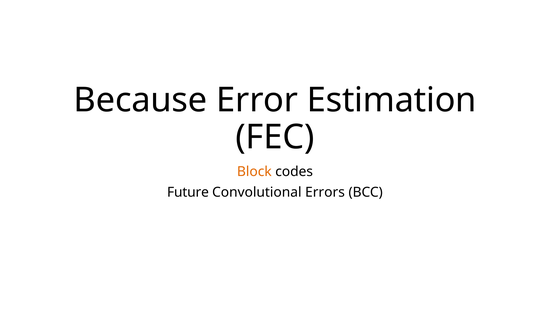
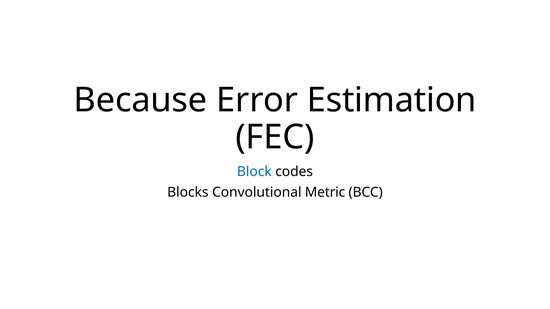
Block colour: orange -> blue (254, 172)
Future: Future -> Blocks (188, 192)
Errors: Errors -> Metric (325, 192)
